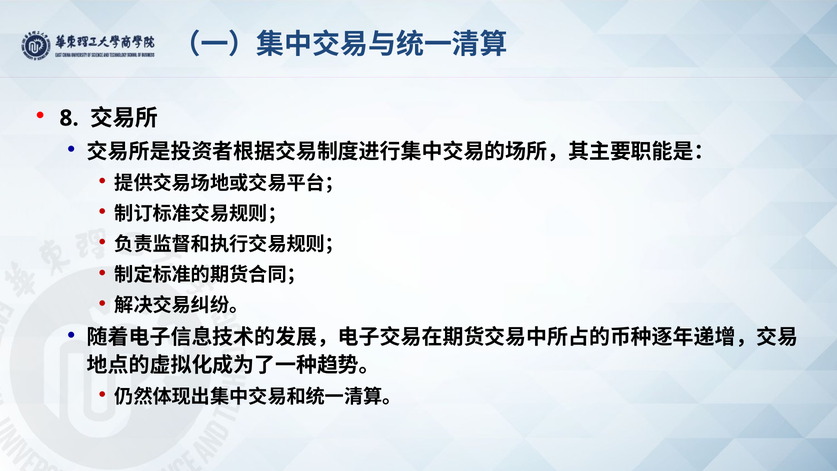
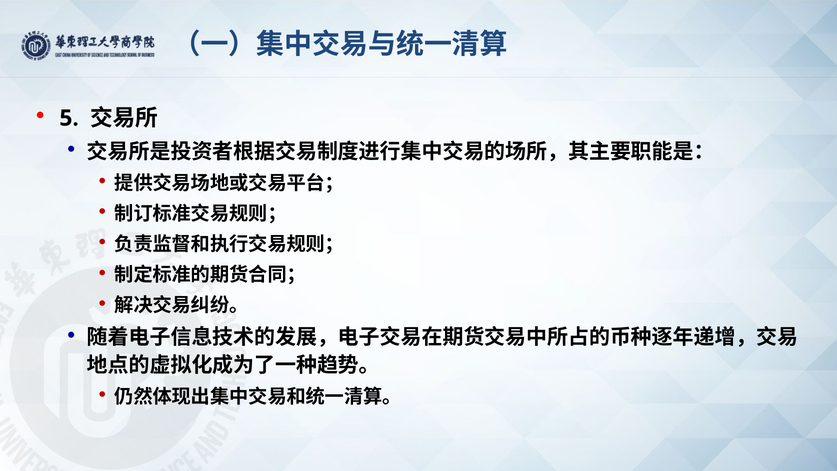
8: 8 -> 5 (69, 118)
